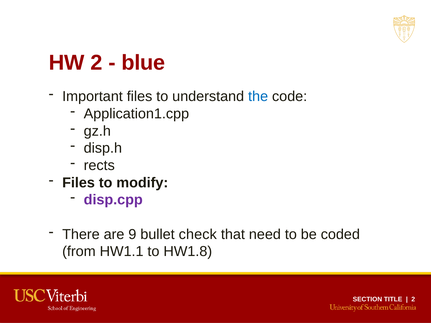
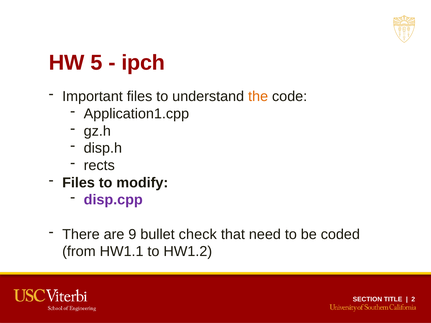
HW 2: 2 -> 5 (97, 63)
blue: blue -> ipch (143, 63)
the colour: blue -> orange (258, 97)
HW1.8: HW1.8 -> HW1.2 (188, 252)
